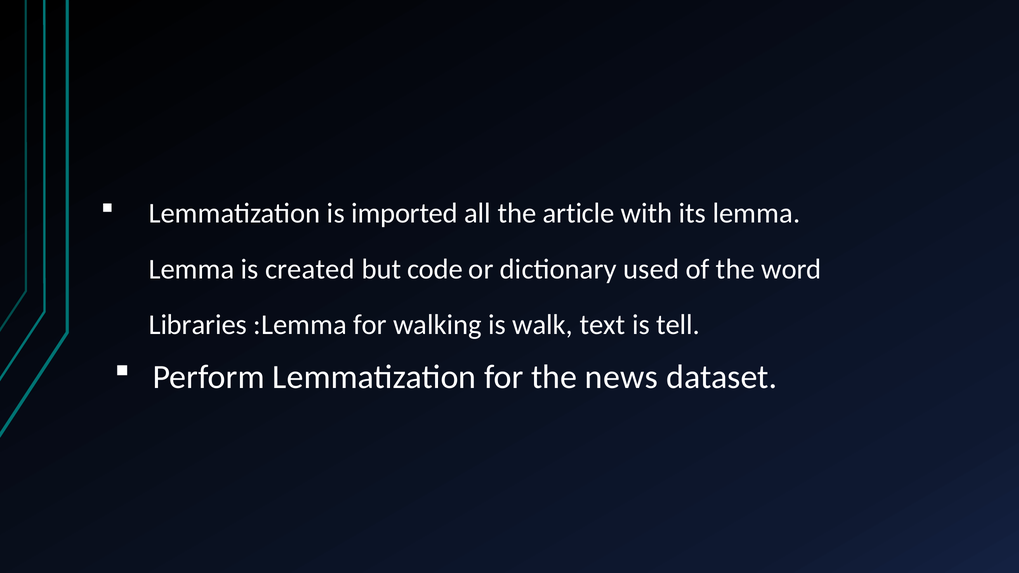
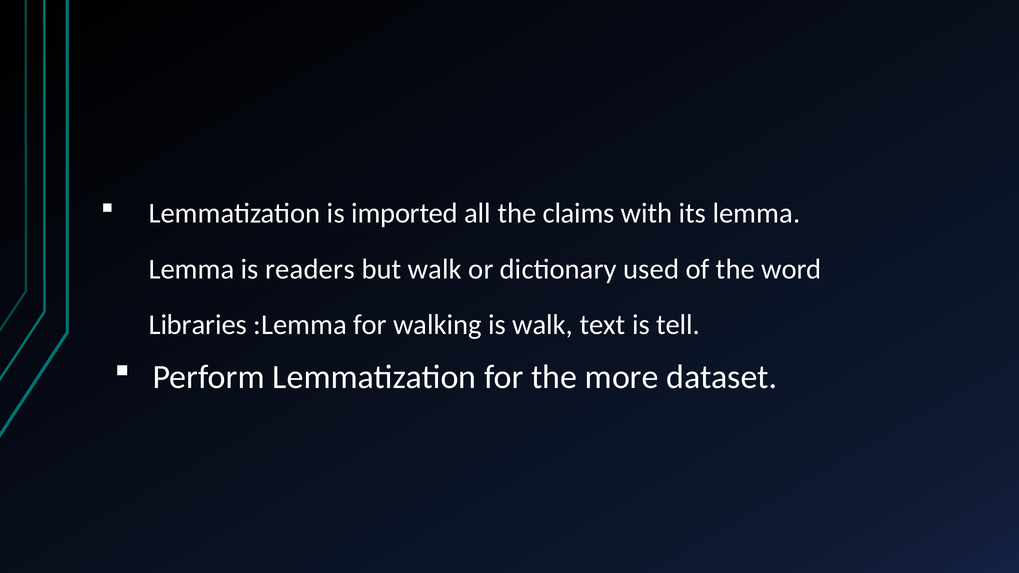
article: article -> claims (579, 213)
created: created -> readers (310, 269)
but code: code -> walk (435, 269)
news: news -> more (622, 377)
